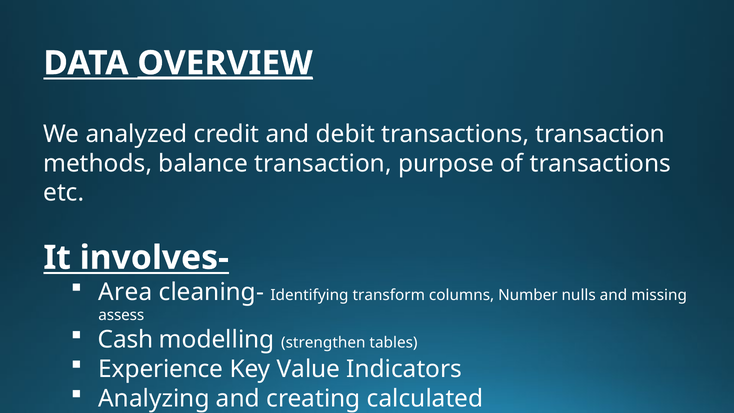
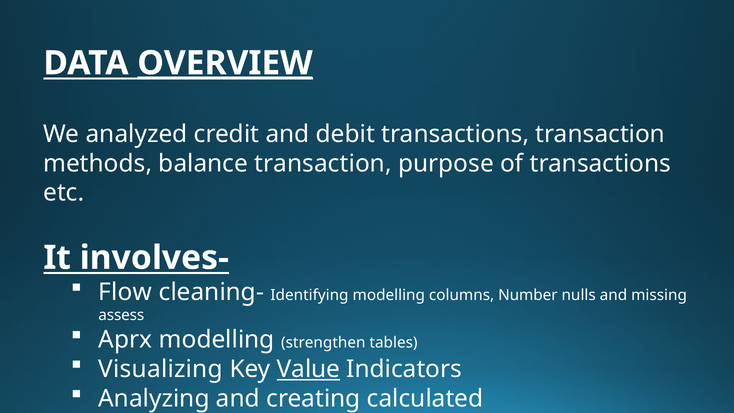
Area: Area -> Flow (125, 292)
Identifying transform: transform -> modelling (389, 295)
Cash: Cash -> Aprx (125, 340)
Experience: Experience -> Visualizing (161, 369)
Value underline: none -> present (308, 369)
